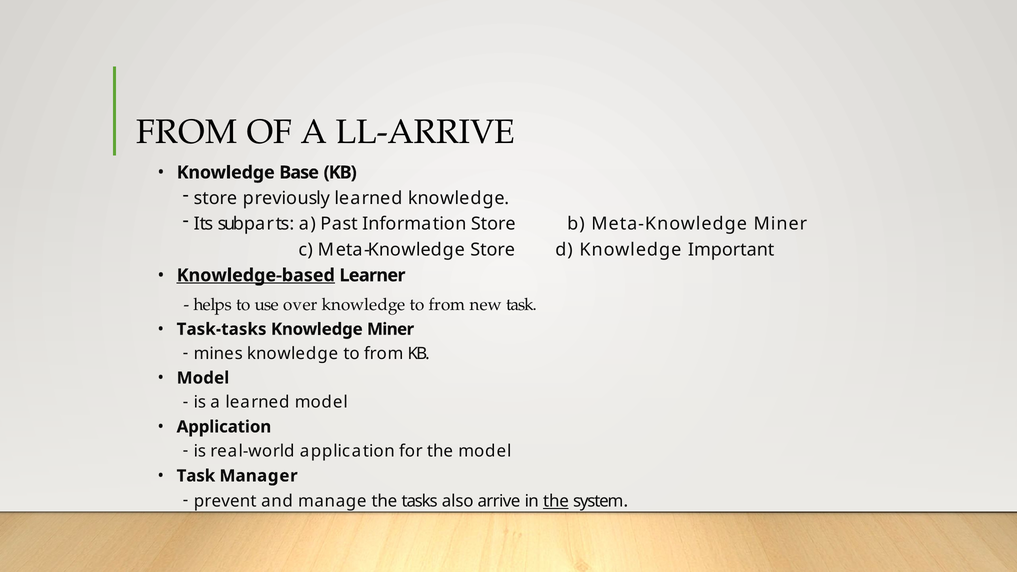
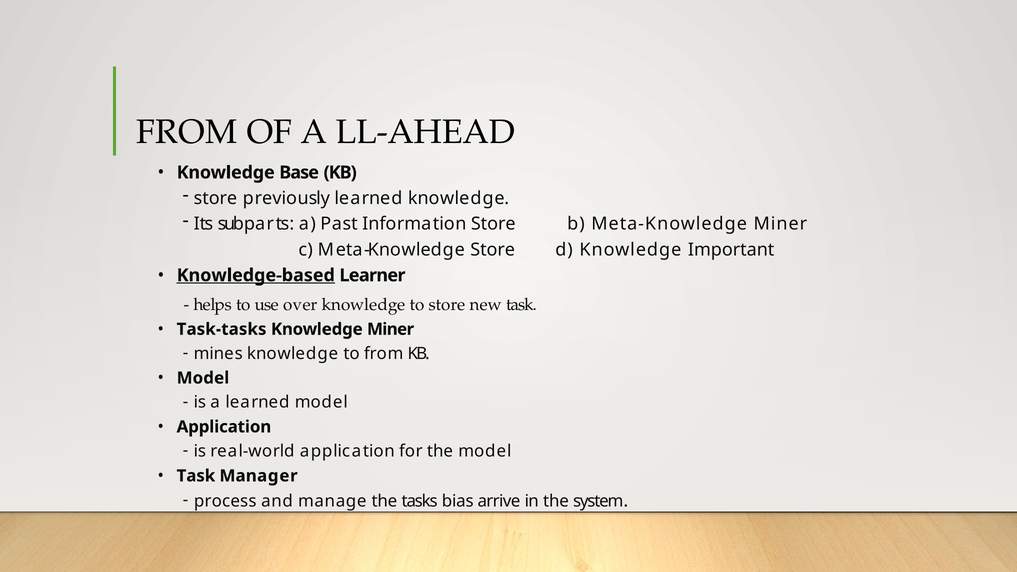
LL-ARRIVE: LL-ARRIVE -> LL-AHEAD (425, 132)
from: from -> store (447, 305)
prevent: prevent -> process (225, 501)
also: also -> bias (458, 501)
the underline: present -> none (556, 501)
